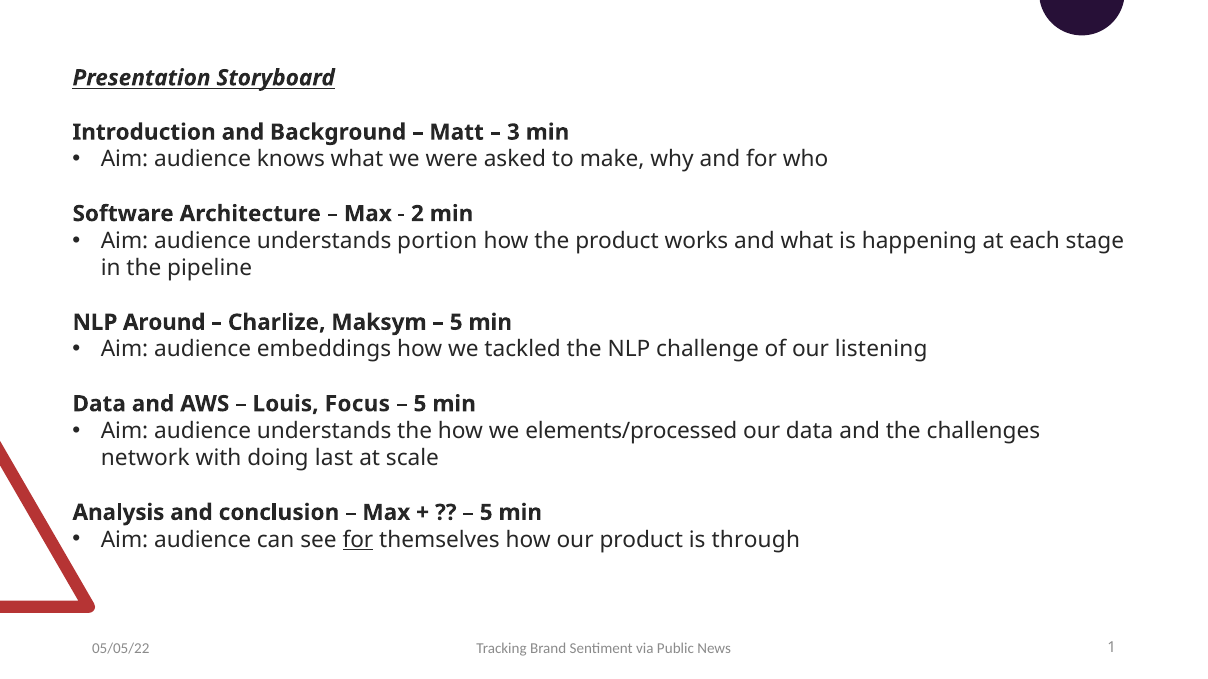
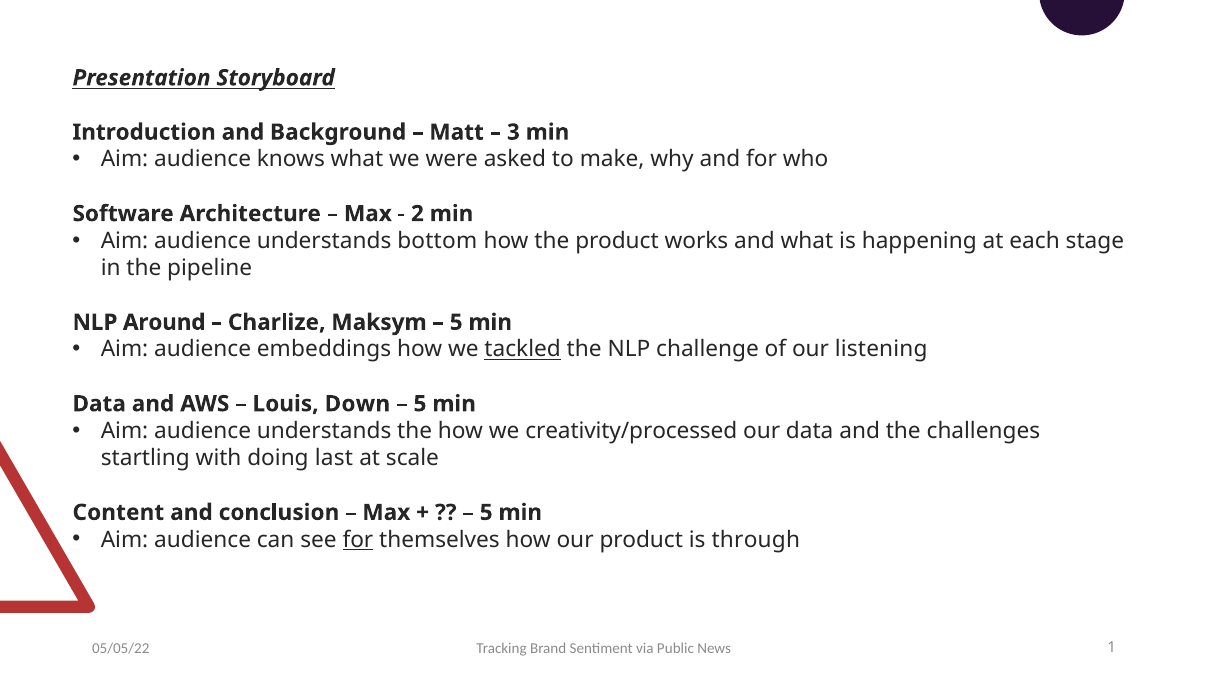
portion: portion -> bottom (437, 241)
tackled underline: none -> present (523, 350)
Focus: Focus -> Down (357, 404)
elements/processed: elements/processed -> creativity/processed (631, 431)
network: network -> startling (145, 458)
Analysis: Analysis -> Content (118, 513)
